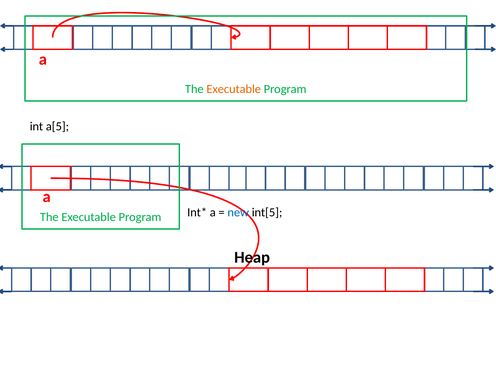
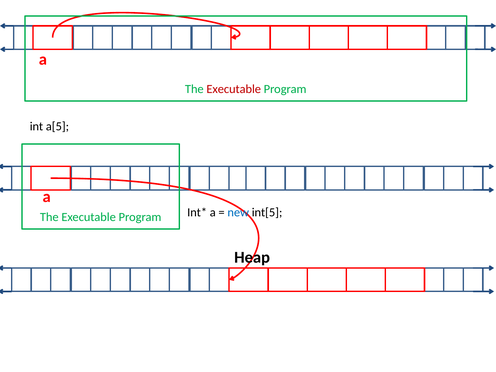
Executable colour: orange -> red (234, 89)
